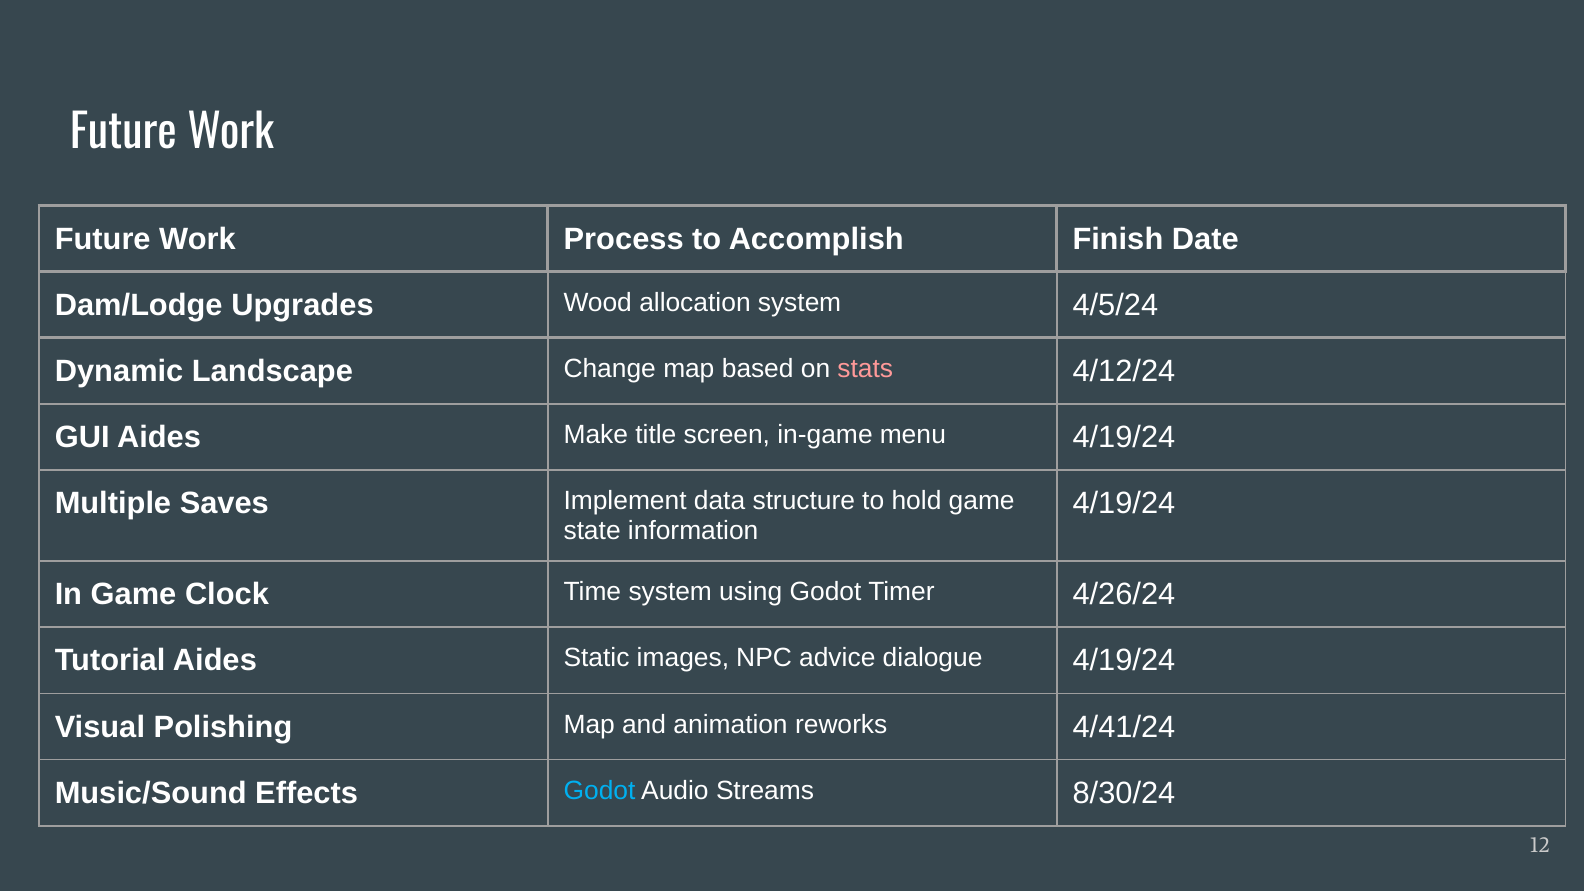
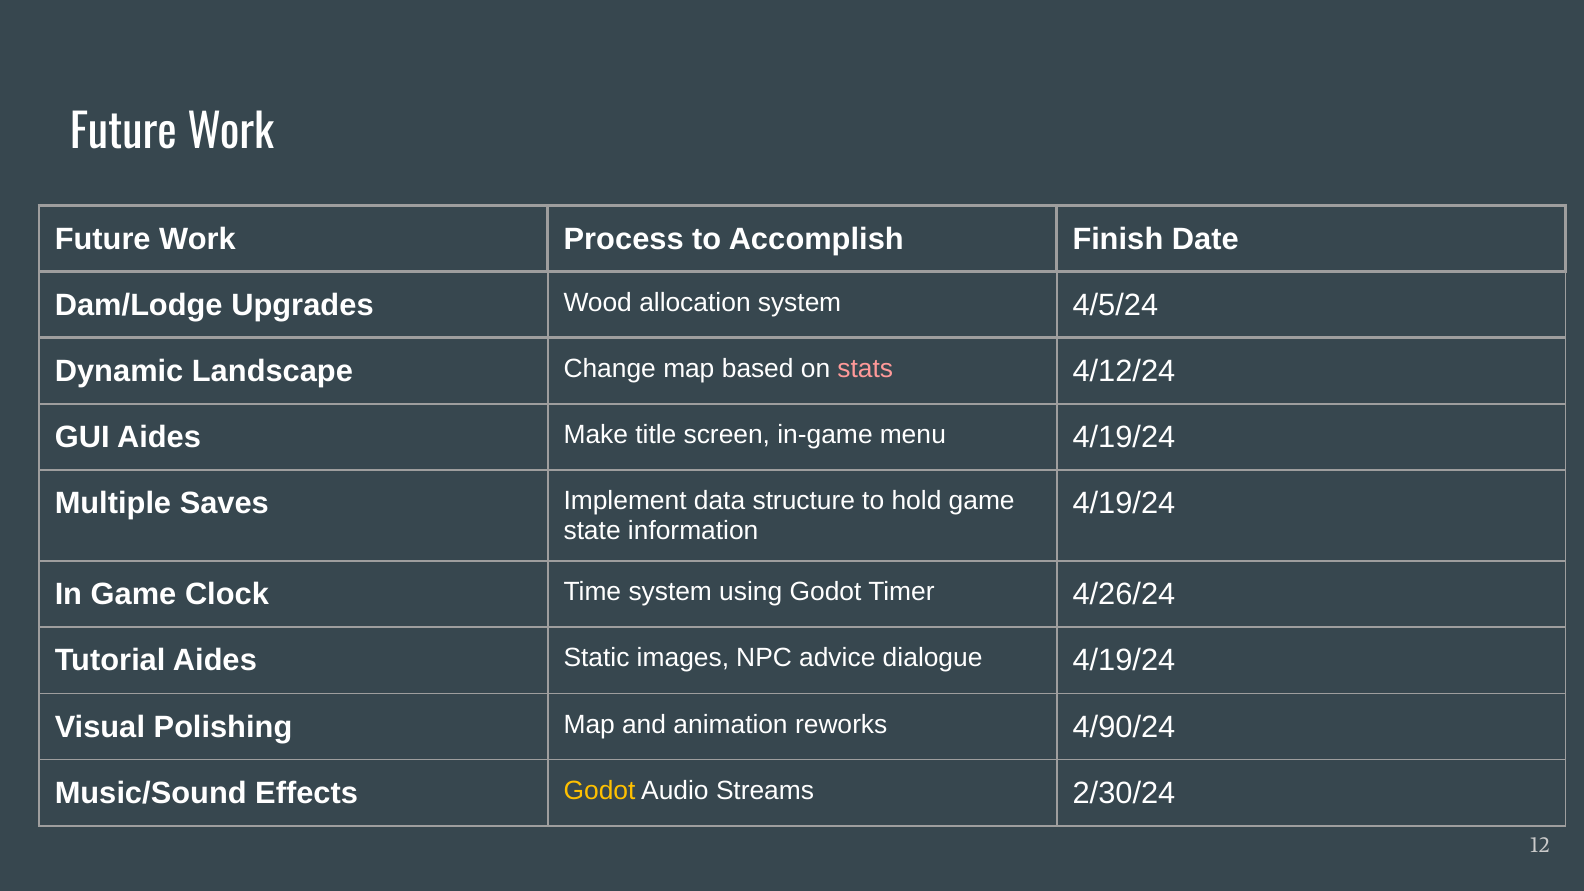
4/41/24: 4/41/24 -> 4/90/24 (1124, 727)
Godot colour: light blue -> yellow (600, 791)
8/30/24: 8/30/24 -> 2/30/24 (1124, 793)
